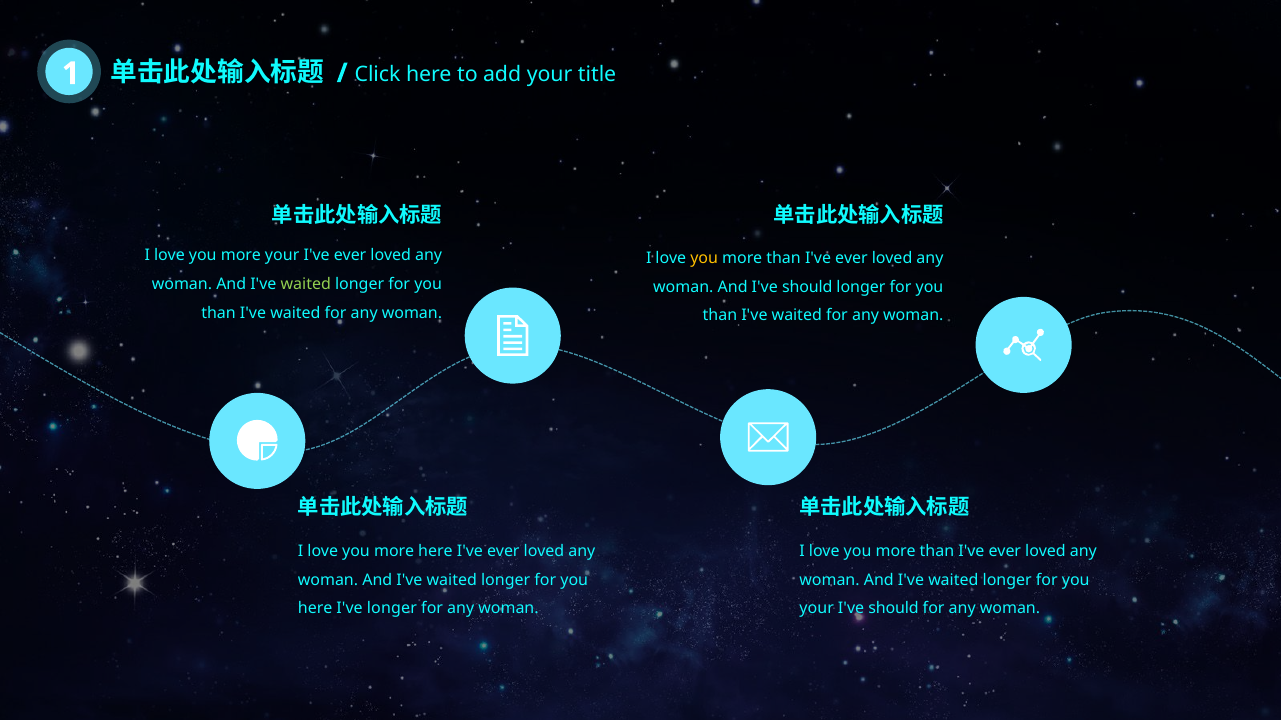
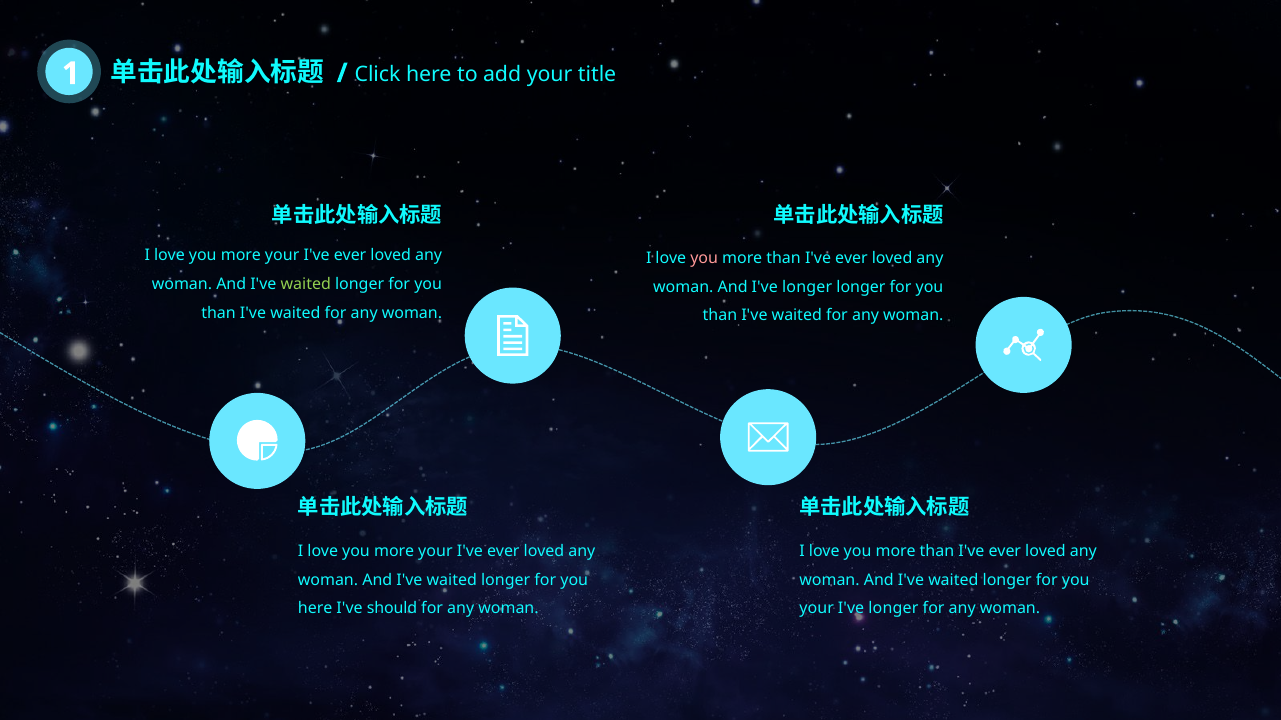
you colour: yellow -> pink (704, 258)
And I've should: should -> longer (807, 287)
here: here -> your (435, 551)
I've longer: longer -> should (392, 609)
should: should -> longer (893, 609)
